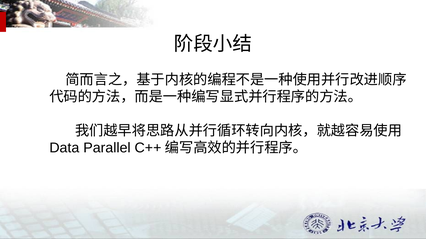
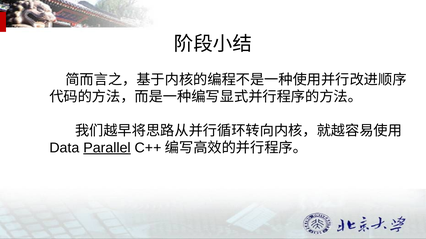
Parallel underline: none -> present (107, 148)
